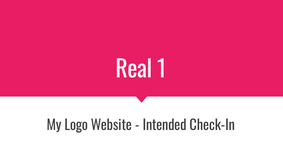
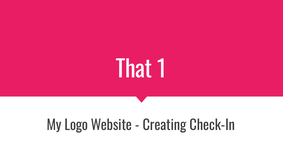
Real: Real -> That (134, 70)
Intended: Intended -> Creating (165, 126)
